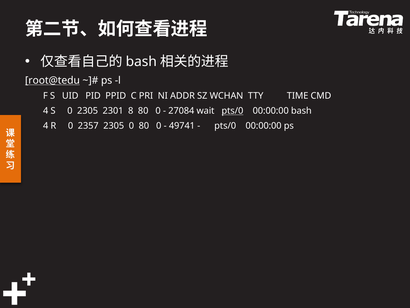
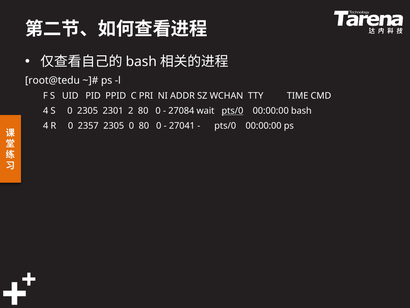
root@tedu underline: present -> none (52, 80)
8: 8 -> 2 (131, 111)
49741: 49741 -> 27041 (182, 126)
